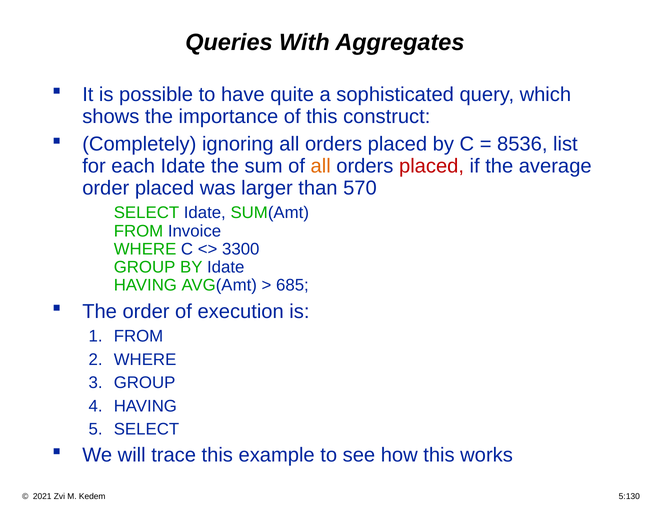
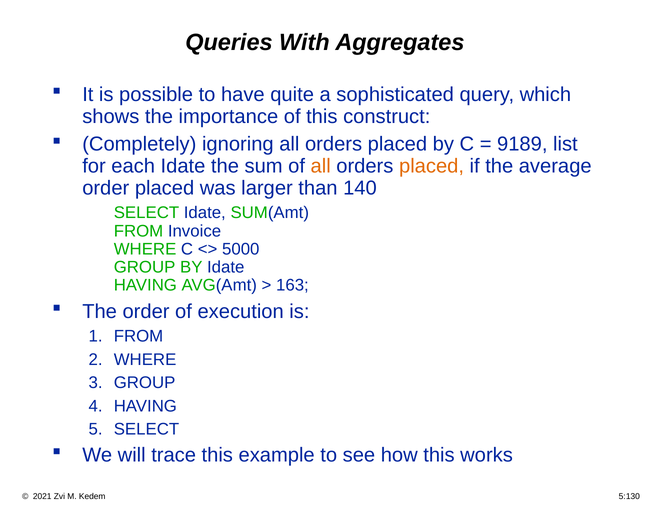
8536: 8536 -> 9189 (522, 144)
placed colour: red -> orange (432, 166)
570: 570 -> 140 (360, 188)
3300: 3300 -> 5000 (241, 249)
685: 685 -> 163 (292, 285)
